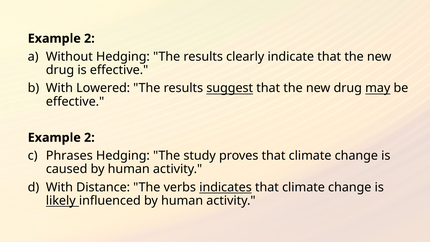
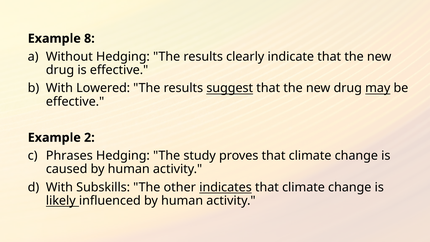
2: 2 -> 8 (89, 39)
Distance: Distance -> Subskills (103, 187)
verbs: verbs -> other (180, 187)
